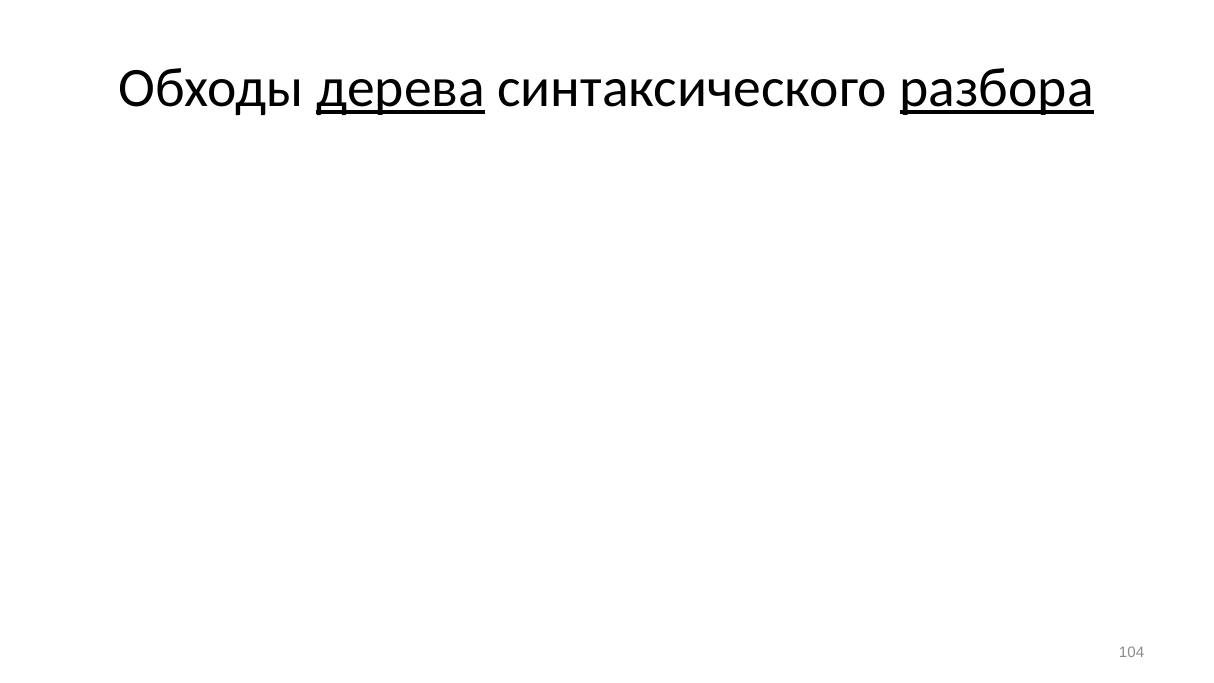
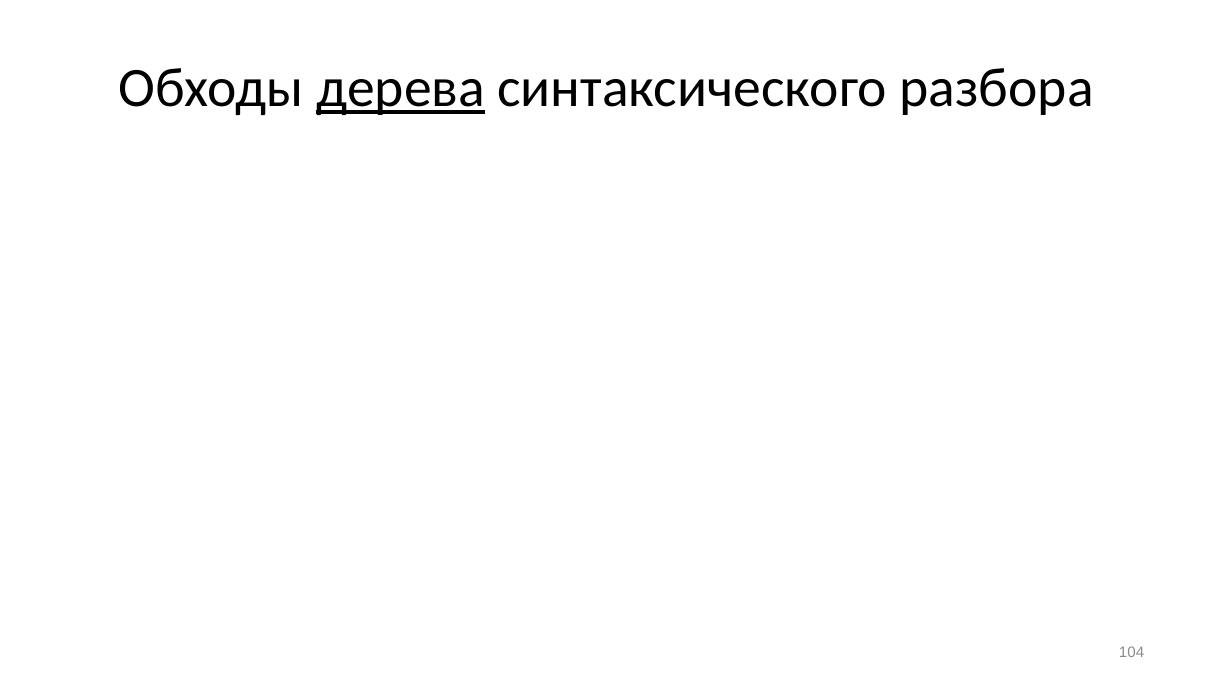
разбора underline: present -> none (997, 88)
